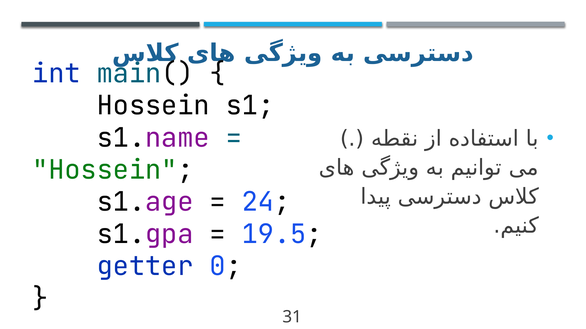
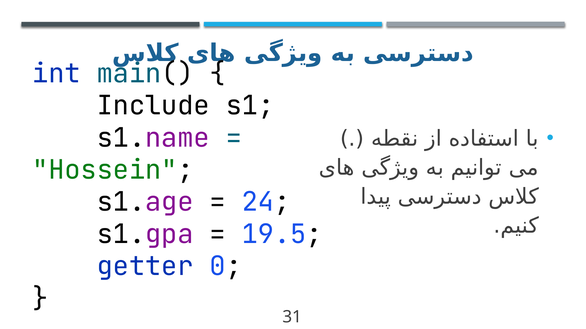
Hossein: Hossein -> Include (153, 106)
